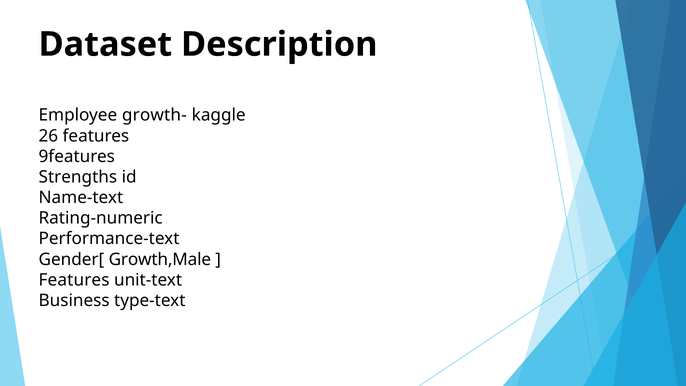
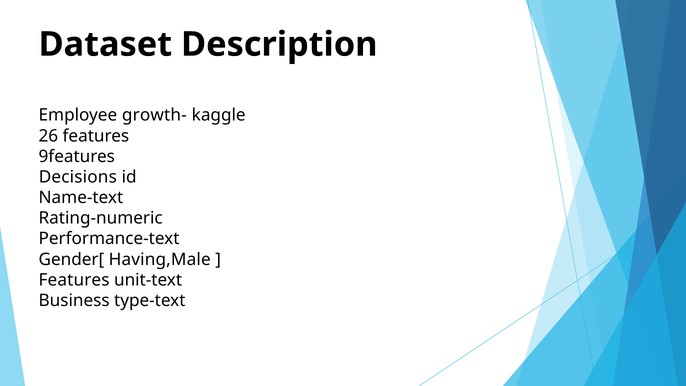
Strengths: Strengths -> Decisions (78, 177)
Growth,Male: Growth,Male -> Having,Male (160, 259)
